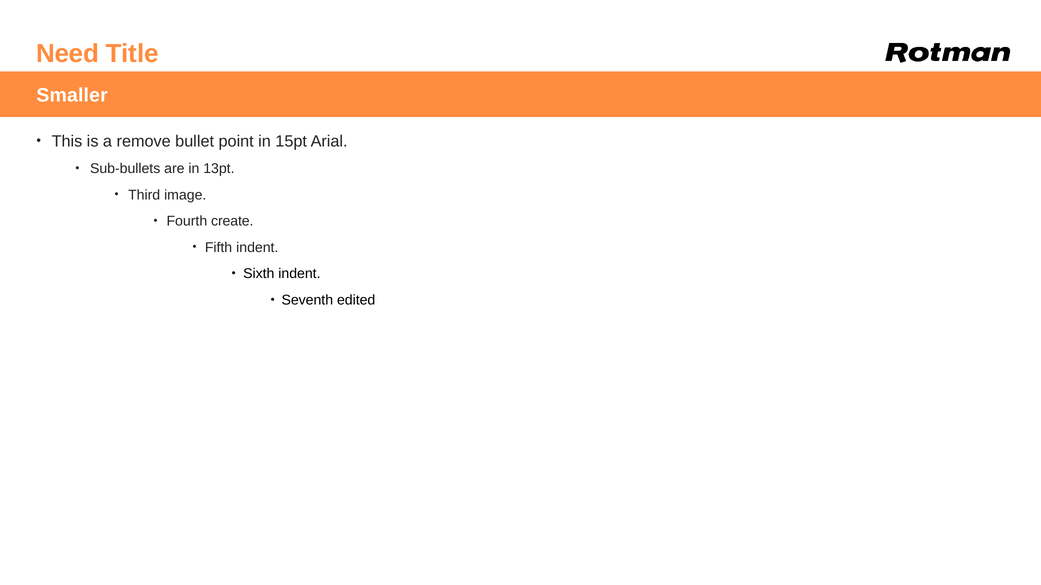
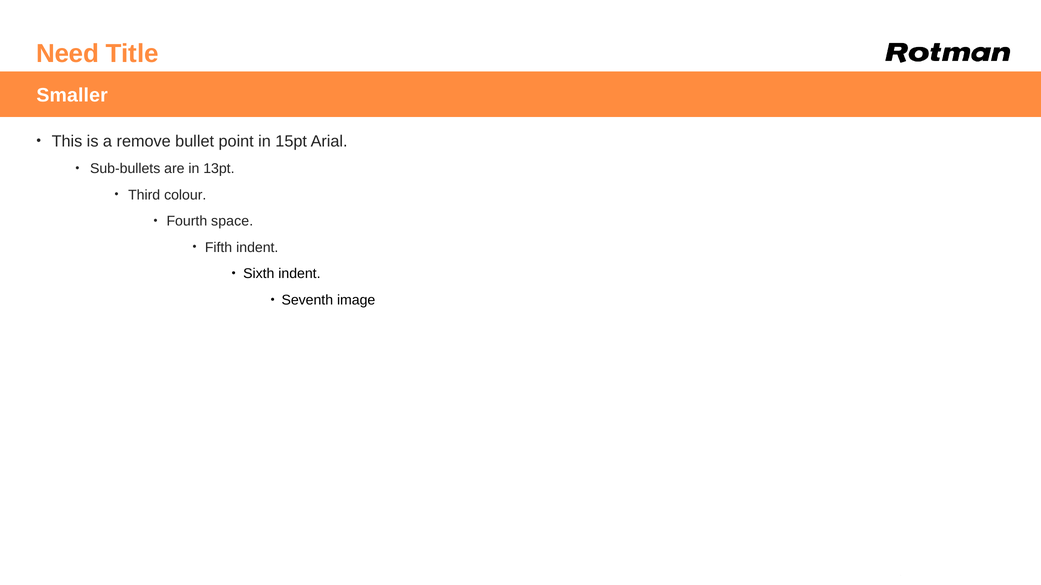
image: image -> colour (185, 195)
create: create -> space (232, 222)
edited: edited -> image (356, 300)
